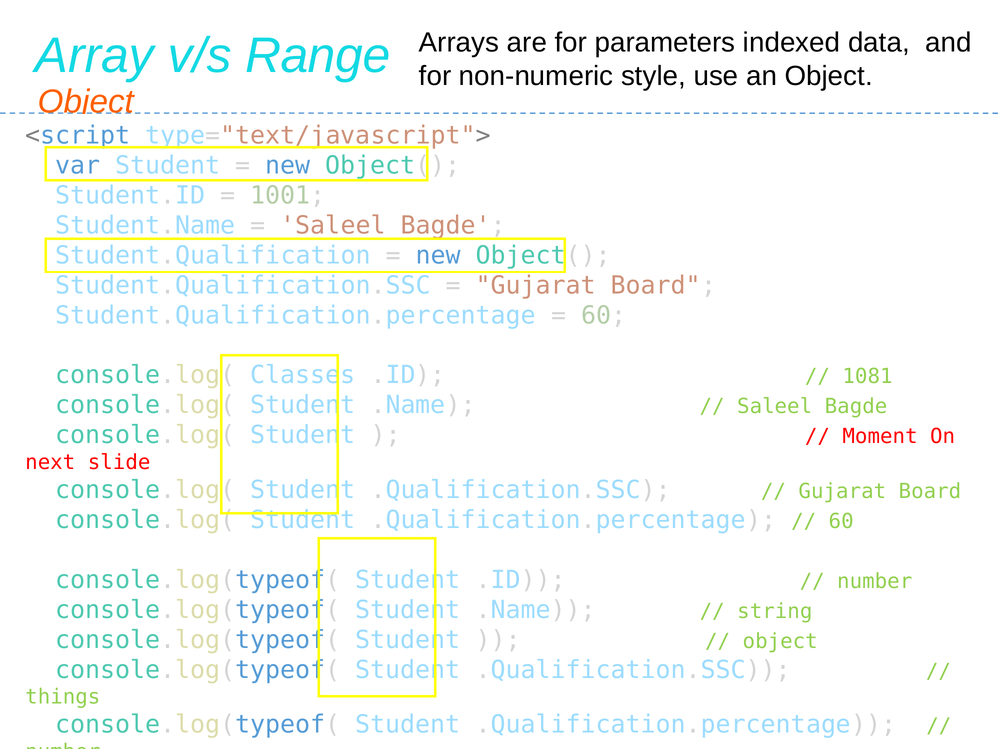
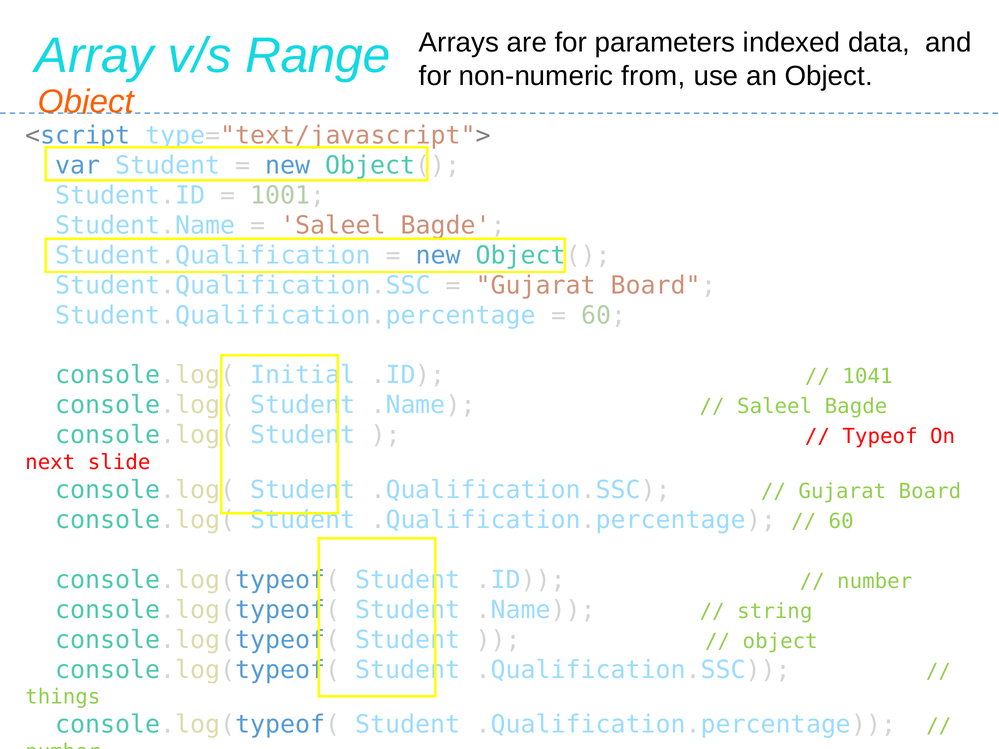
style: style -> from (653, 76)
Classes: Classes -> Initial (303, 375)
1081: 1081 -> 1041 (868, 377)
Moment: Moment -> Typeof (880, 437)
